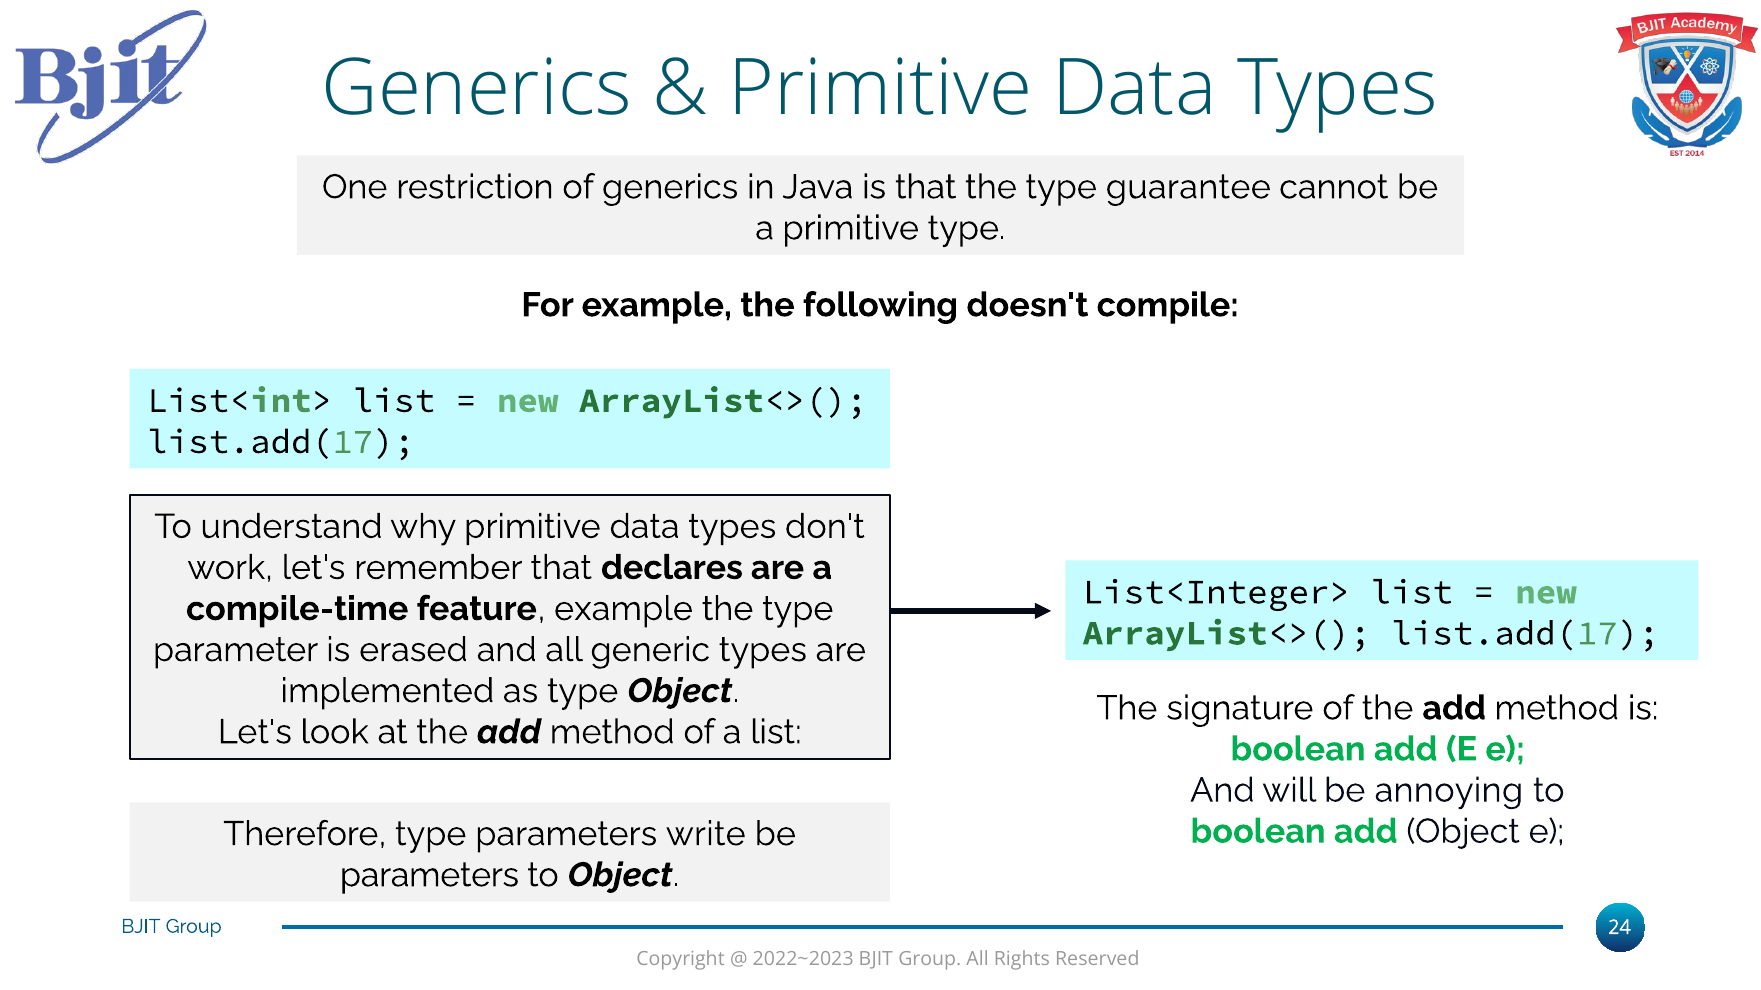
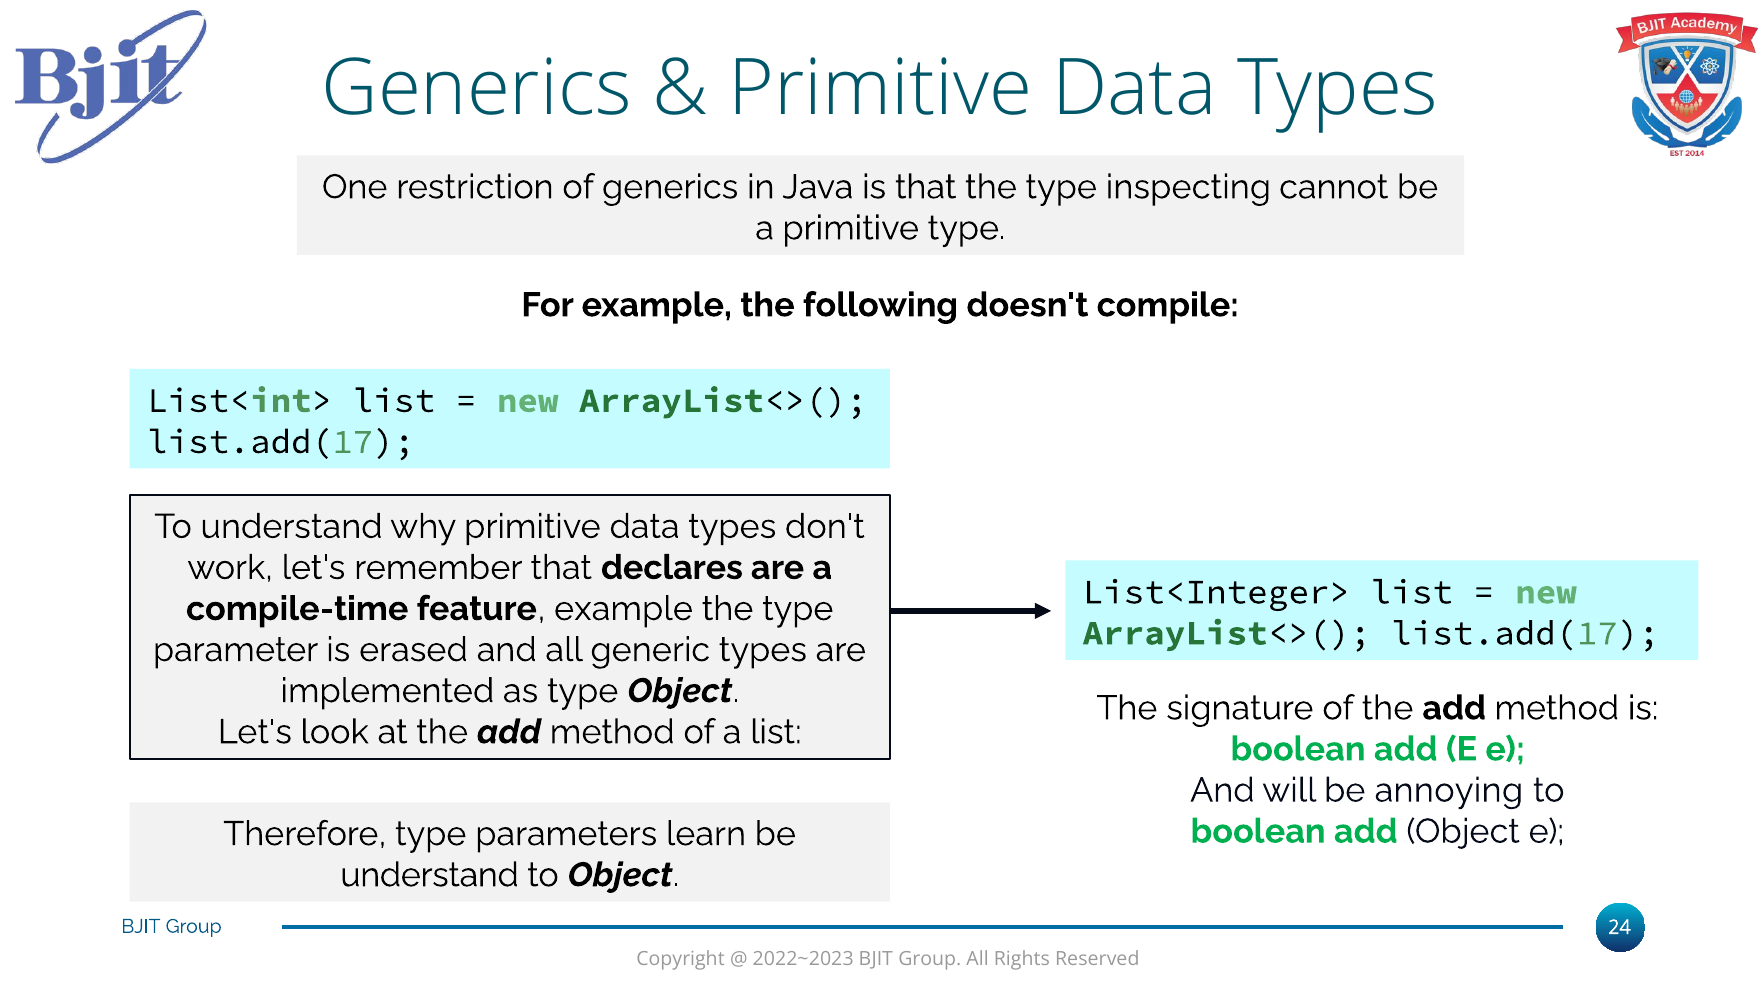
guarantee: guarantee -> inspecting (1188, 187)
write: write -> learn (706, 834)
parameters: parameters -> understand (429, 876)
